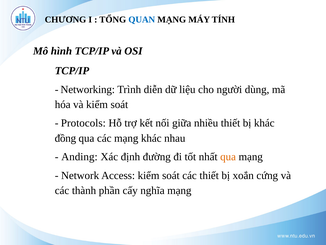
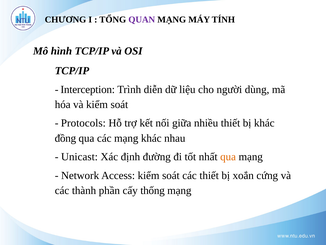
QUAN colour: blue -> purple (142, 20)
Networking: Networking -> Interception (88, 89)
Anding: Anding -> Unicast (79, 156)
nghĩa: nghĩa -> thống (153, 190)
